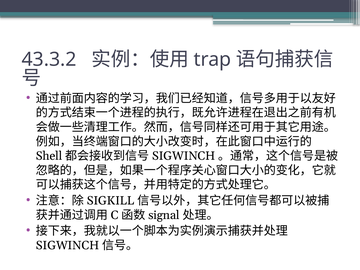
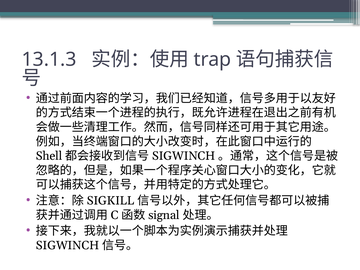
43.3.2: 43.3.2 -> 13.1.3 (49, 60)
